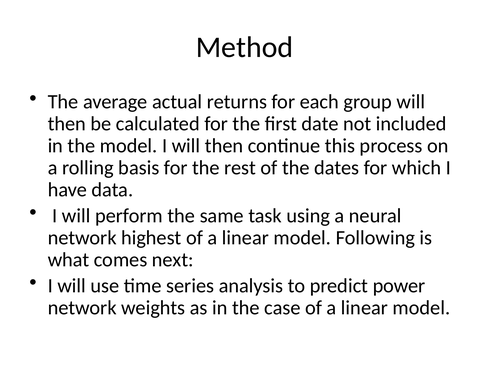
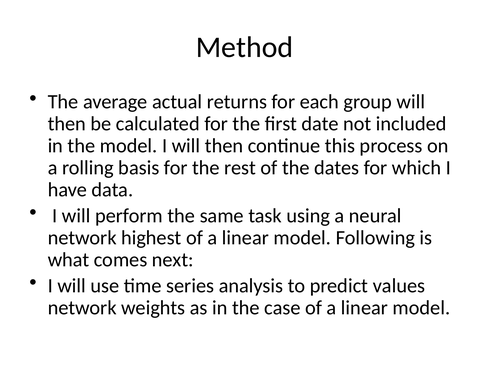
power: power -> values (399, 286)
